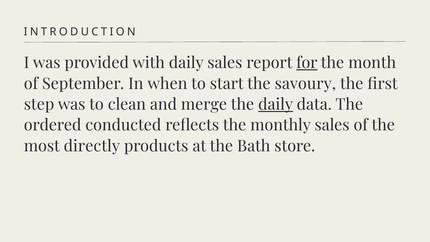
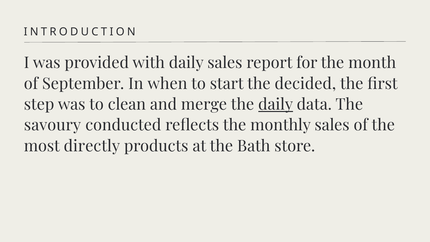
for underline: present -> none (307, 63)
savoury: savoury -> decided (305, 84)
ordered: ordered -> savoury (52, 125)
